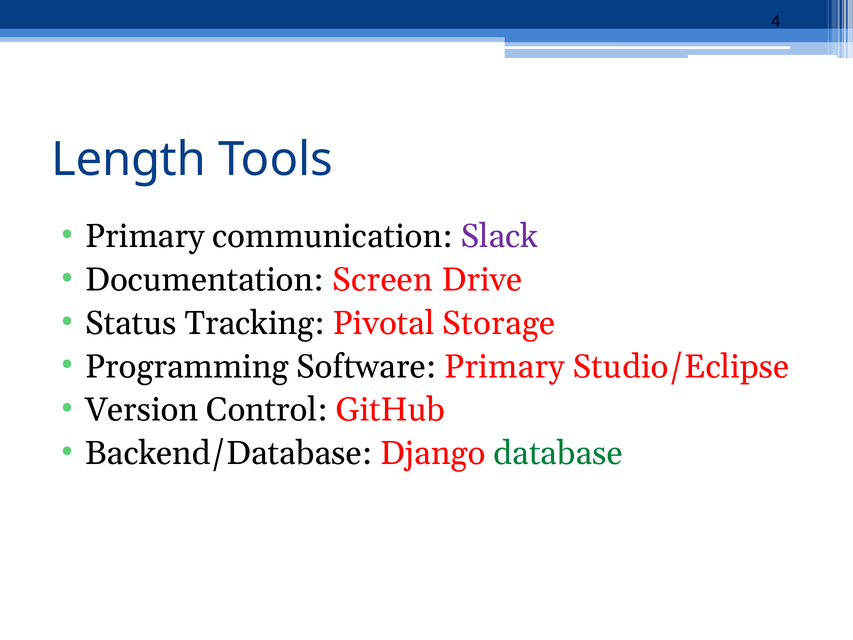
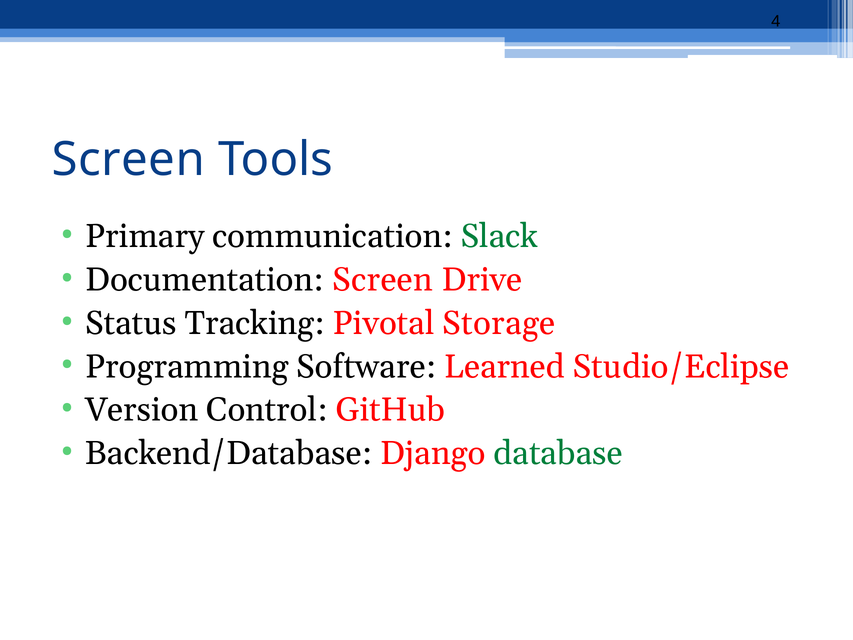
Length: Length -> Screen (128, 160)
Slack colour: purple -> green (499, 236)
Software Primary: Primary -> Learned (505, 366)
